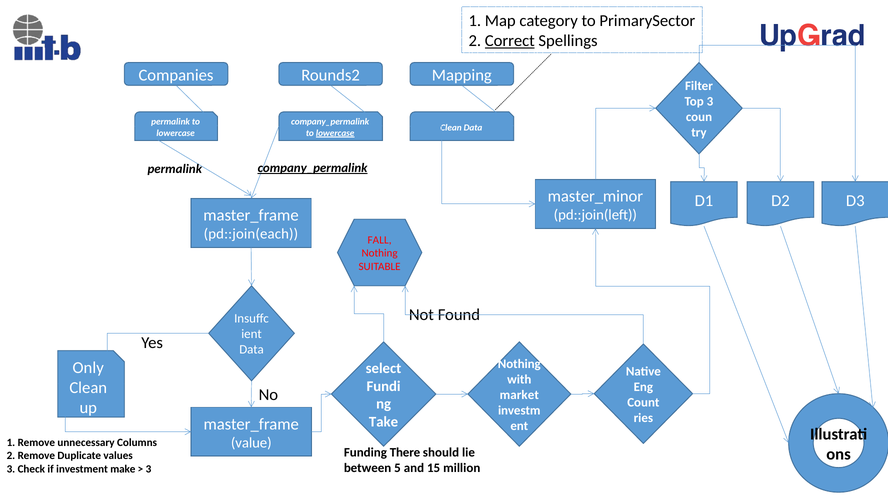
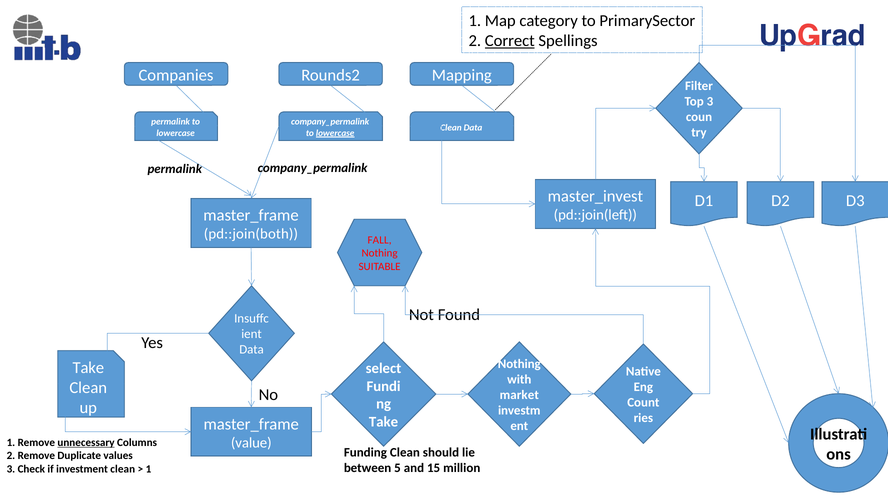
company_permalink underline: present -> none (313, 168)
master_minor: master_minor -> master_invest (595, 196)
pd::join(each: pd::join(each -> pd::join(both (251, 234)
Only: Only -> Take (88, 368)
unnecessary underline: none -> present (86, 443)
Funding There: There -> Clean (405, 453)
investment make: make -> clean (123, 470)
3: 3 -> 1 (149, 470)
